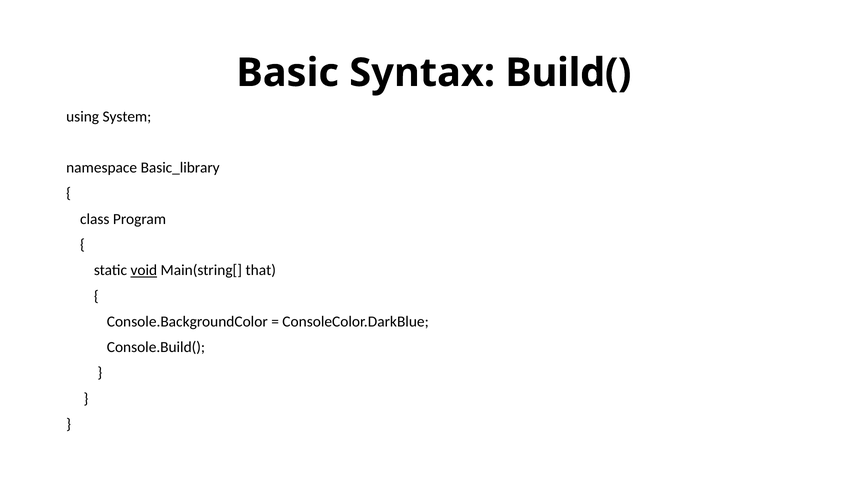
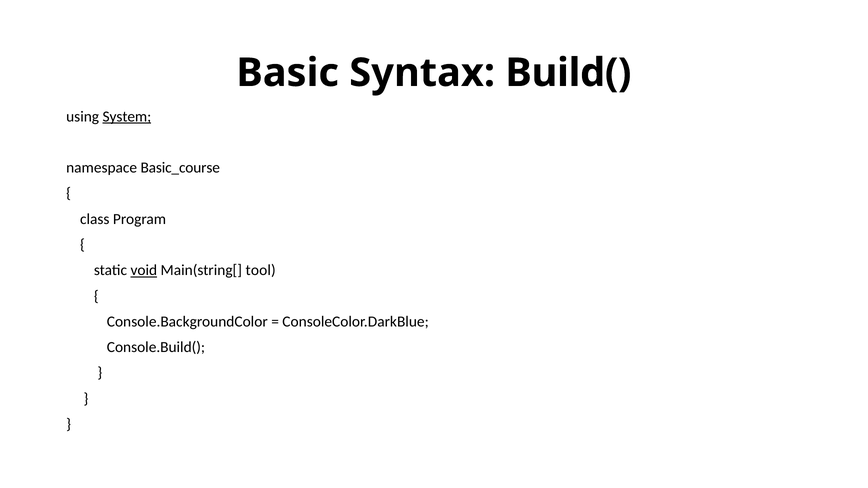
System underline: none -> present (127, 117)
Basic_library: Basic_library -> Basic_course (180, 168)
that: that -> tool (261, 270)
